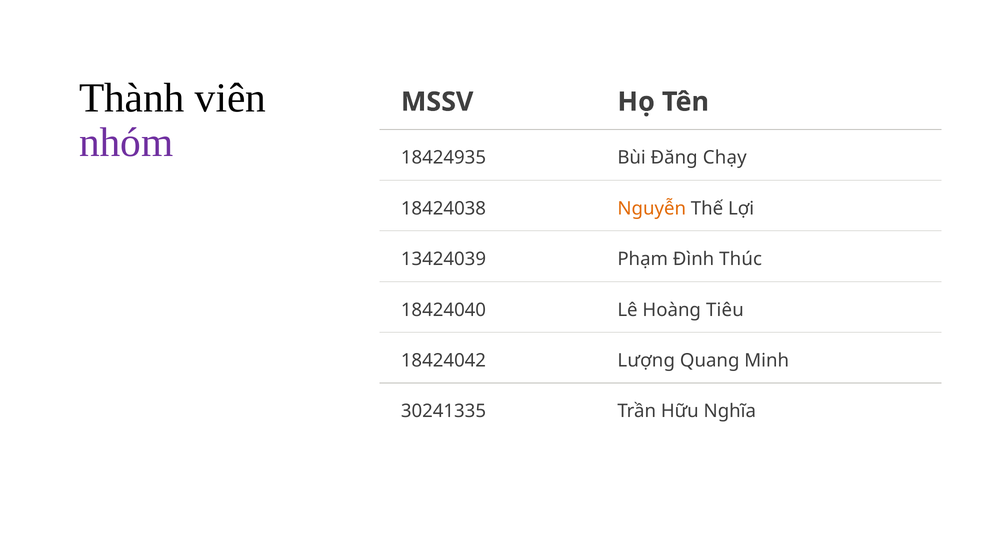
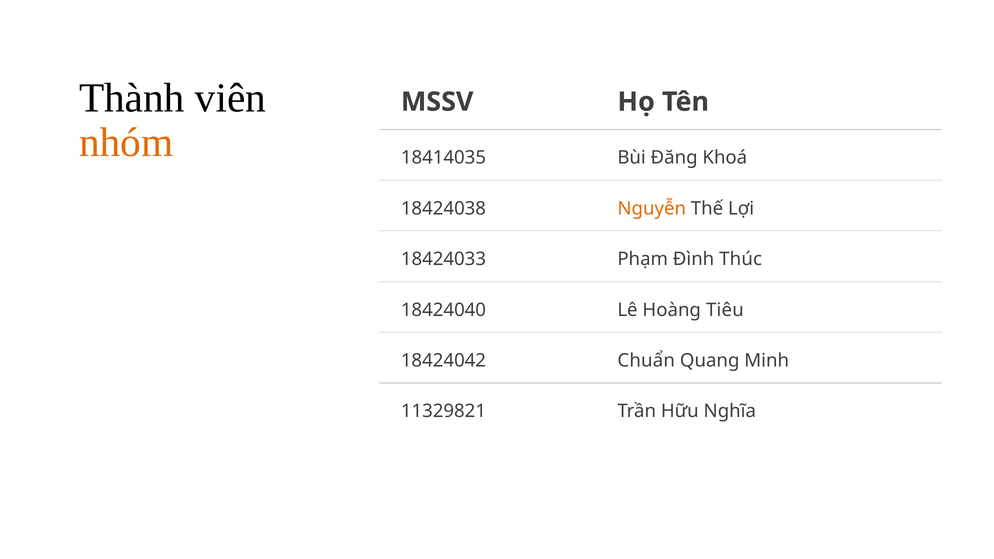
nhóm colour: purple -> orange (126, 143)
18424935: 18424935 -> 18414035 (443, 158)
Chạy: Chạy -> Khoá (725, 158)
13424039: 13424039 -> 18424033 (443, 259)
Lượng: Lượng -> Chuẩn (646, 361)
30241335: 30241335 -> 11329821 (443, 411)
